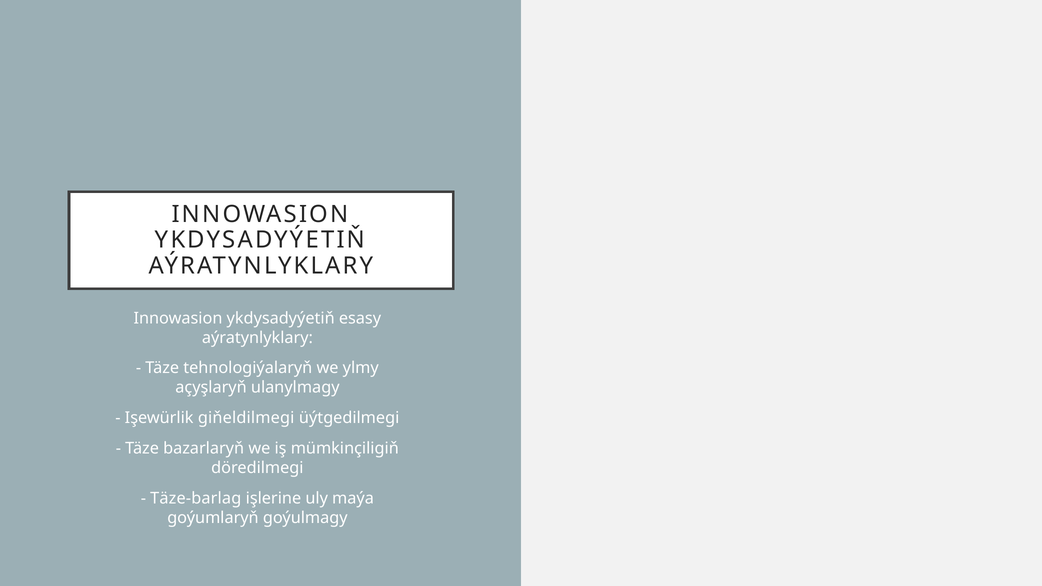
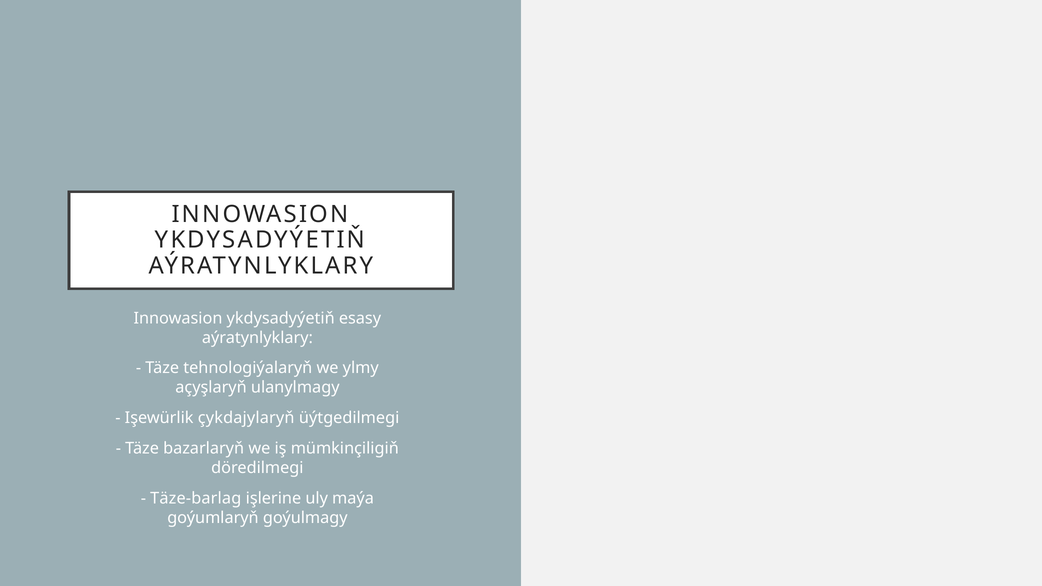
giňeldilmegi: giňeldilmegi -> çykdajylaryň (246, 418)
